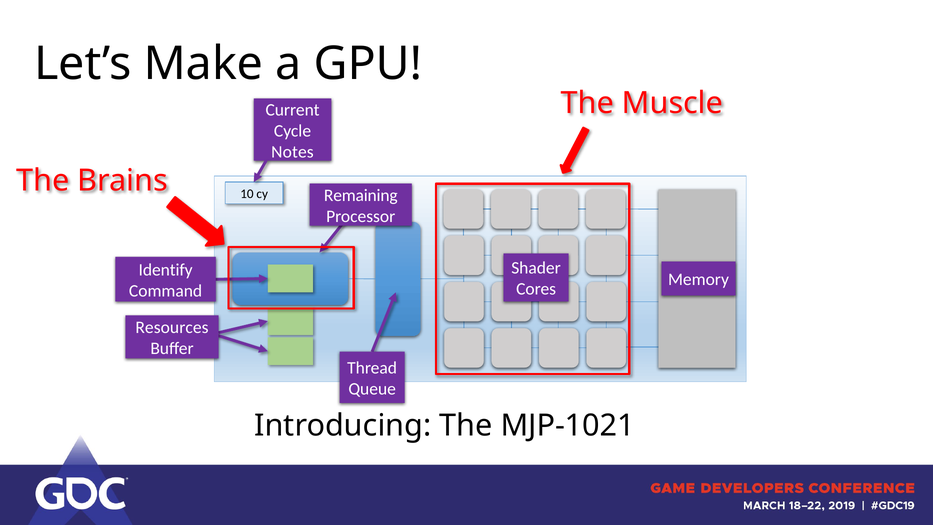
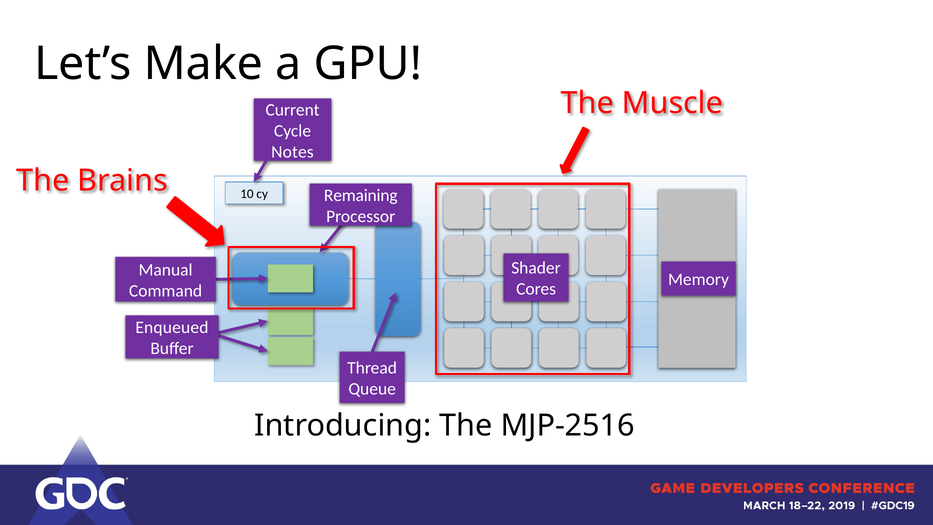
Identify: Identify -> Manual (166, 270)
Resources: Resources -> Enqueued (172, 327)
MJP-1021: MJP-1021 -> MJP-2516 (568, 425)
